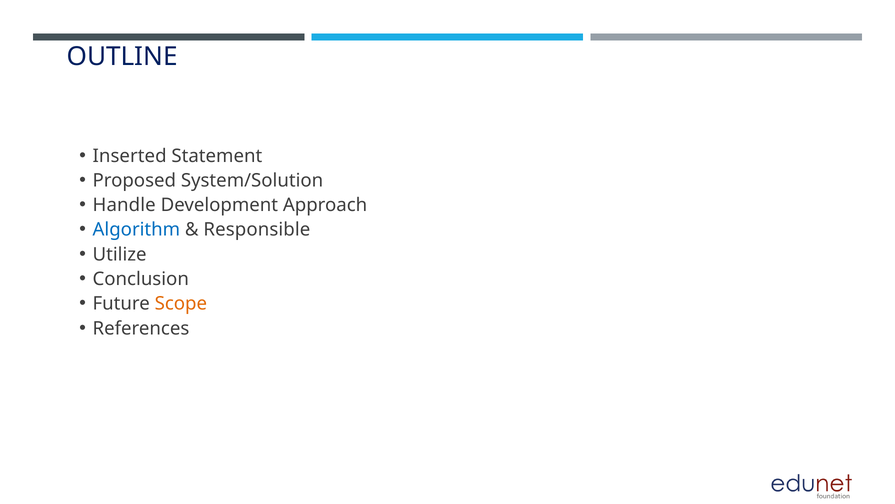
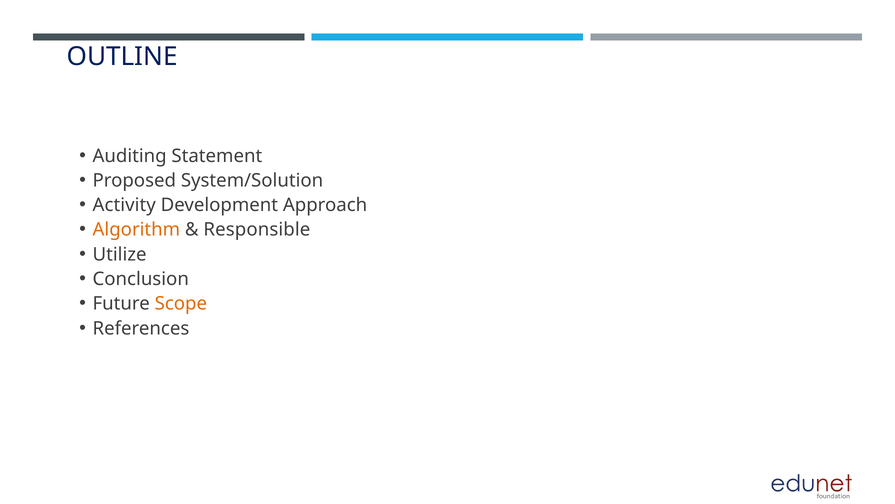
Inserted: Inserted -> Auditing (130, 156)
Handle: Handle -> Activity (124, 205)
Algorithm colour: blue -> orange (136, 230)
